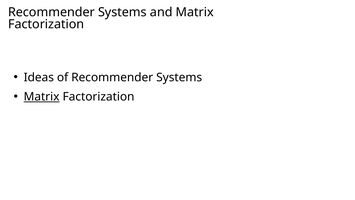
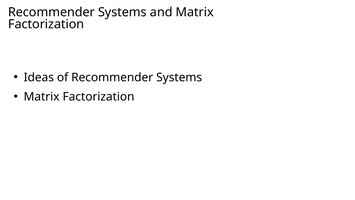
Matrix underline: present -> none (42, 97)
